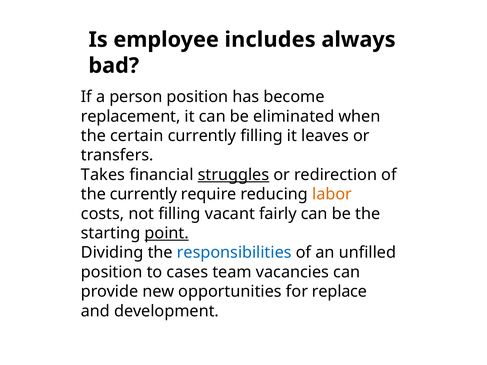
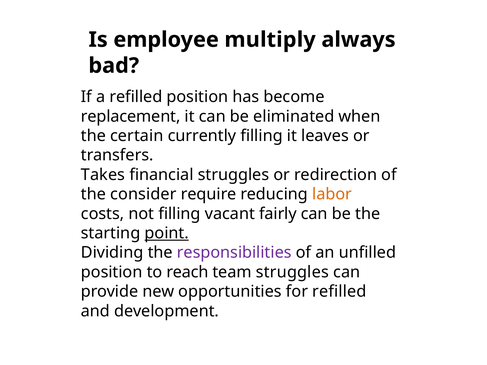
includes: includes -> multiply (270, 40)
a person: person -> refilled (136, 97)
struggles underline: present -> none (233, 175)
the currently: currently -> consider (143, 194)
responsibilities colour: blue -> purple (234, 253)
cases: cases -> reach (187, 272)
team vacancies: vacancies -> struggles (292, 272)
for replace: replace -> refilled (339, 292)
